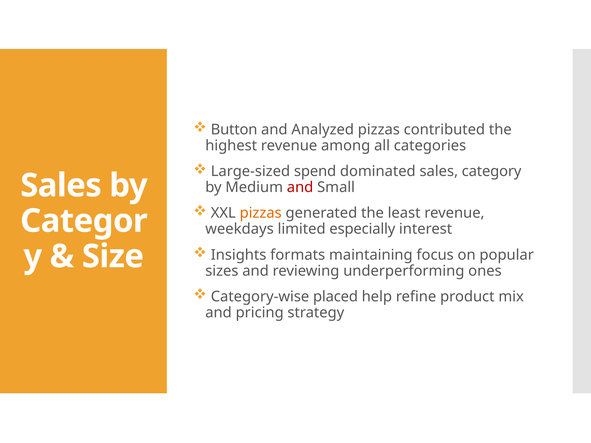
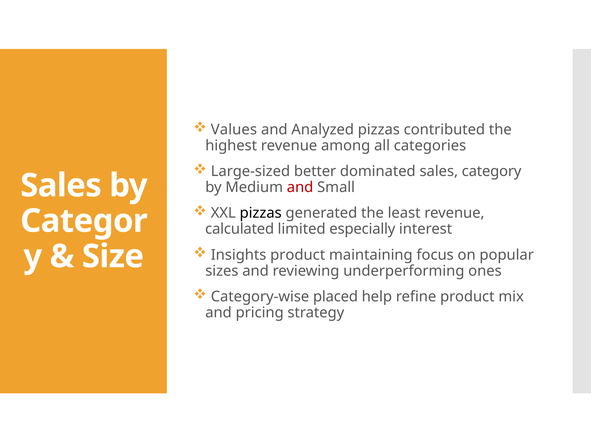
Button: Button -> Values (234, 130)
spend: spend -> better (315, 171)
pizzas colour: orange -> black (261, 213)
weekdays: weekdays -> calculated (240, 229)
Insights formats: formats -> product (298, 255)
